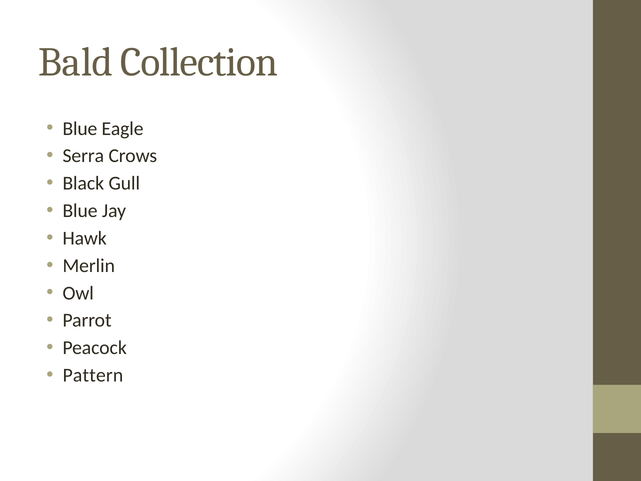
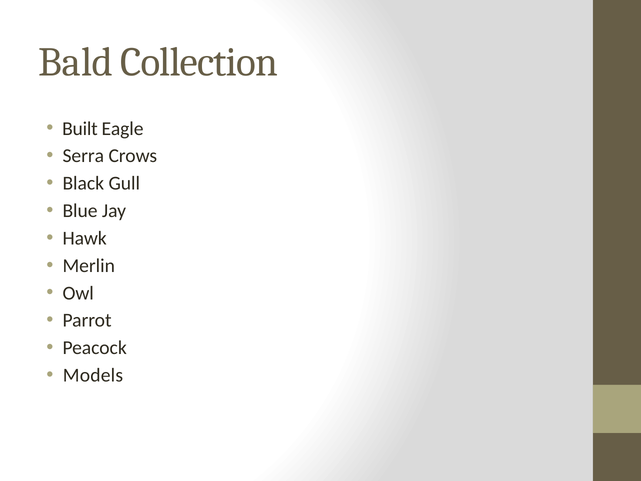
Blue: Blue -> Built (80, 129)
Pattern: Pattern -> Models (93, 375)
